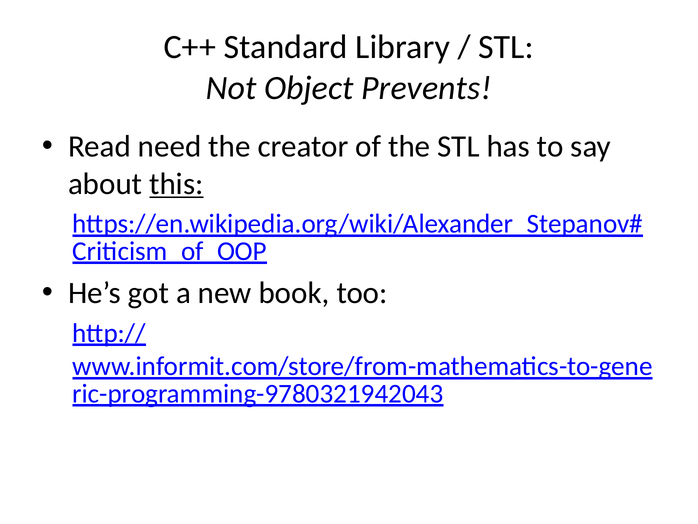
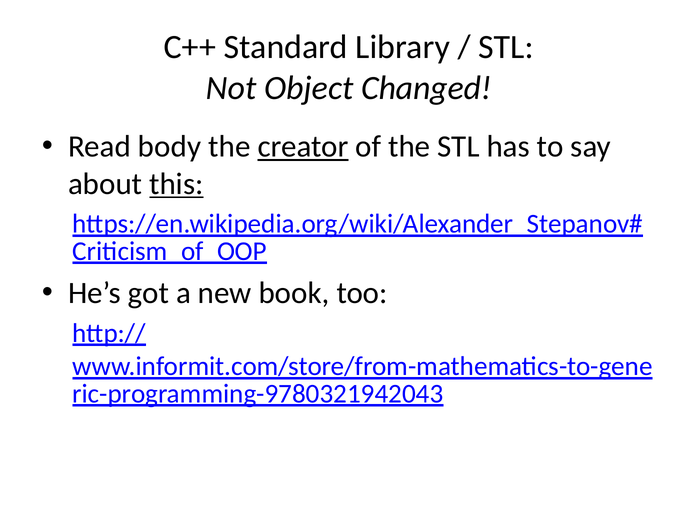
Prevents: Prevents -> Changed (427, 88)
need: need -> body (170, 146)
creator underline: none -> present (303, 146)
